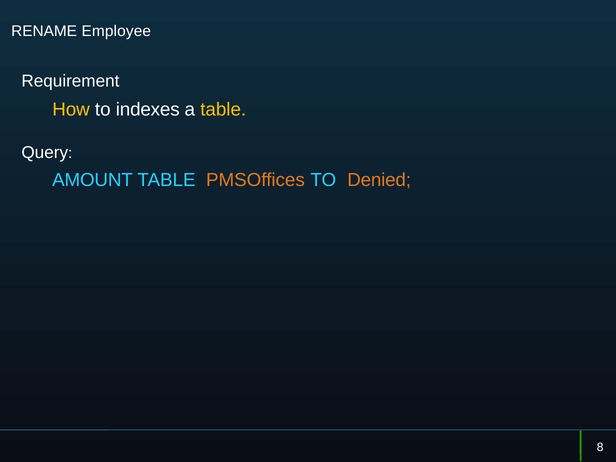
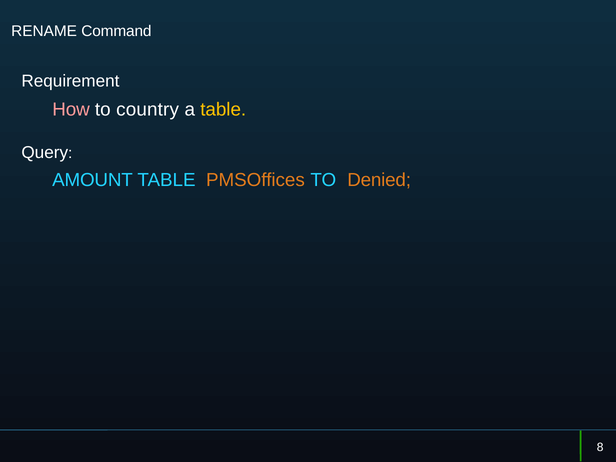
Employee: Employee -> Command (116, 31)
How colour: yellow -> pink (71, 110)
indexes: indexes -> country (148, 110)
